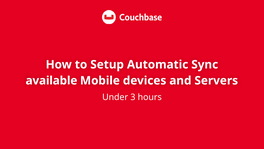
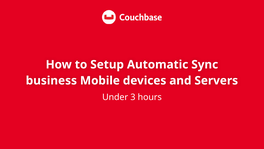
available: available -> business (51, 80)
